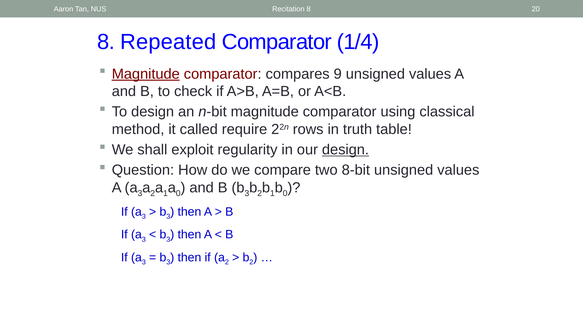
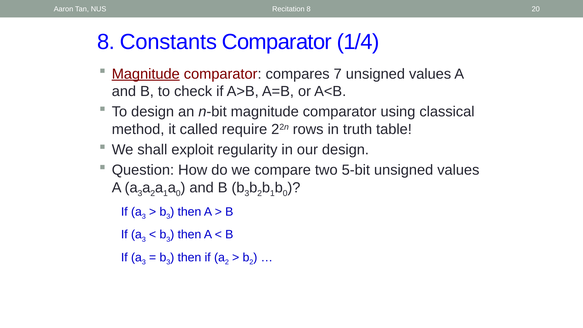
Repeated: Repeated -> Constants (168, 42)
9: 9 -> 7 (338, 74)
design underline: present -> none (345, 150)
8-bit: 8-bit -> 5-bit (356, 170)
